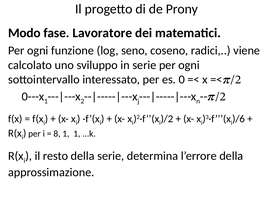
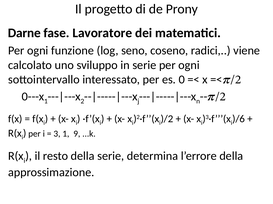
Modo: Modo -> Darne (24, 33)
8: 8 -> 3 (57, 134)
1 1: 1 -> 9 (77, 134)
